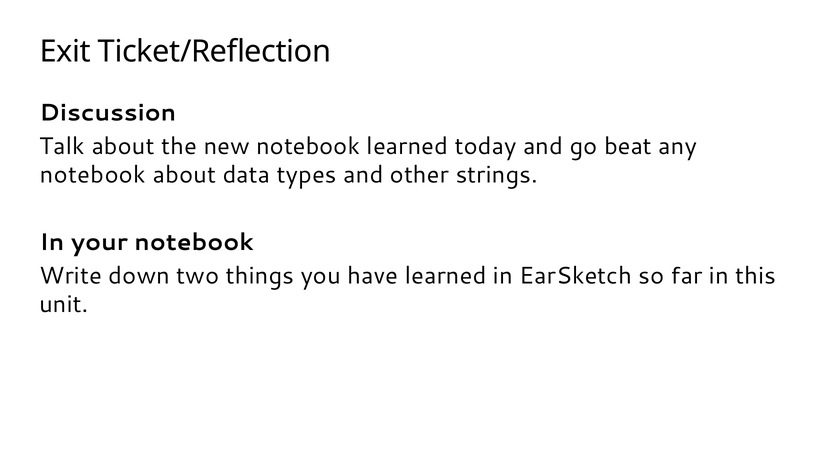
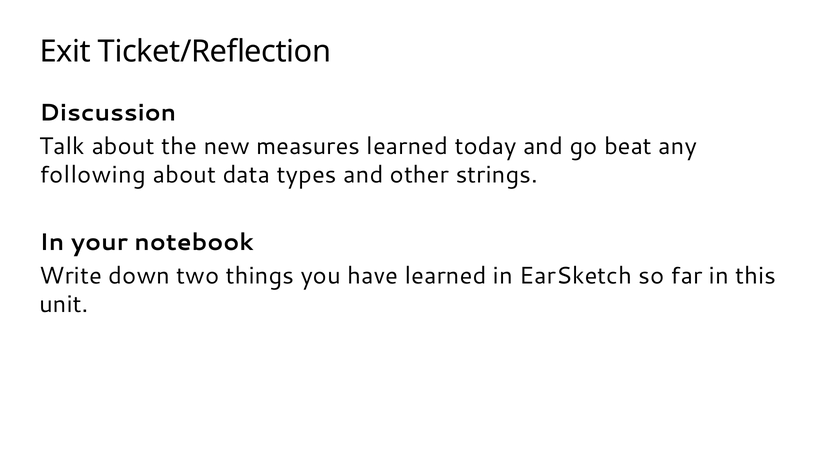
new notebook: notebook -> measures (308, 146)
notebook: notebook -> following (93, 175)
